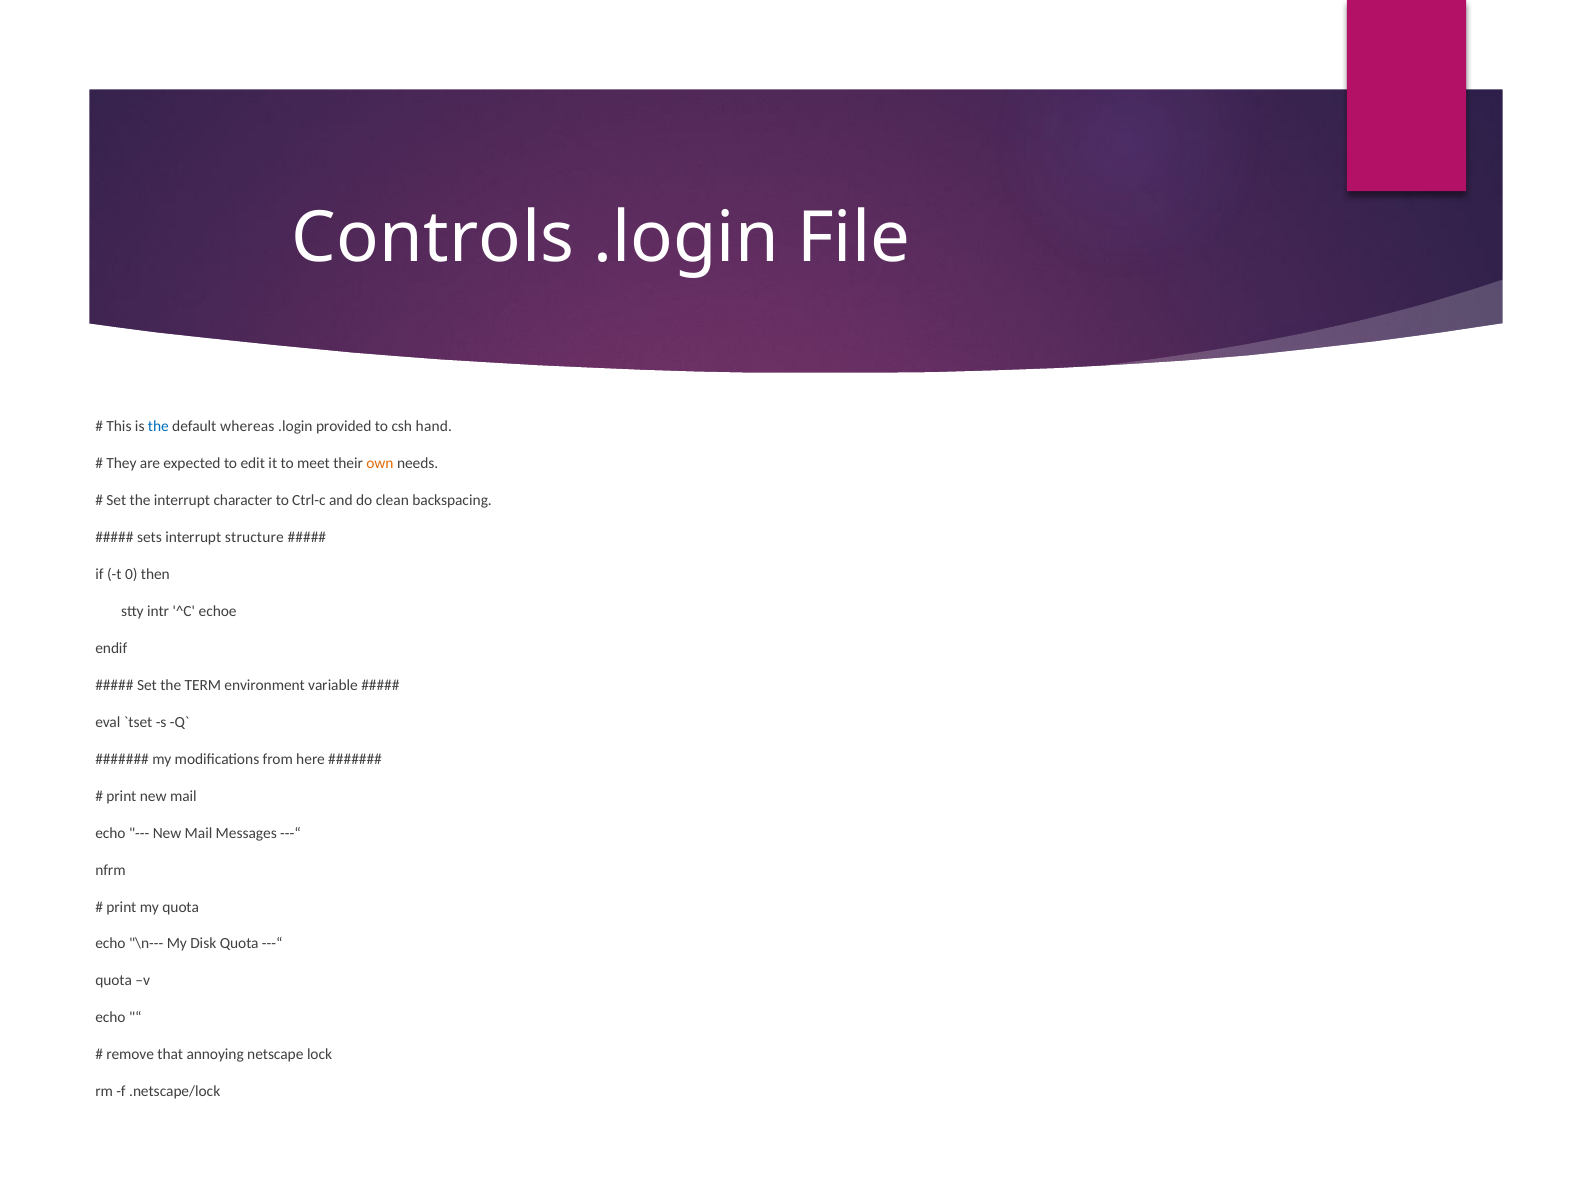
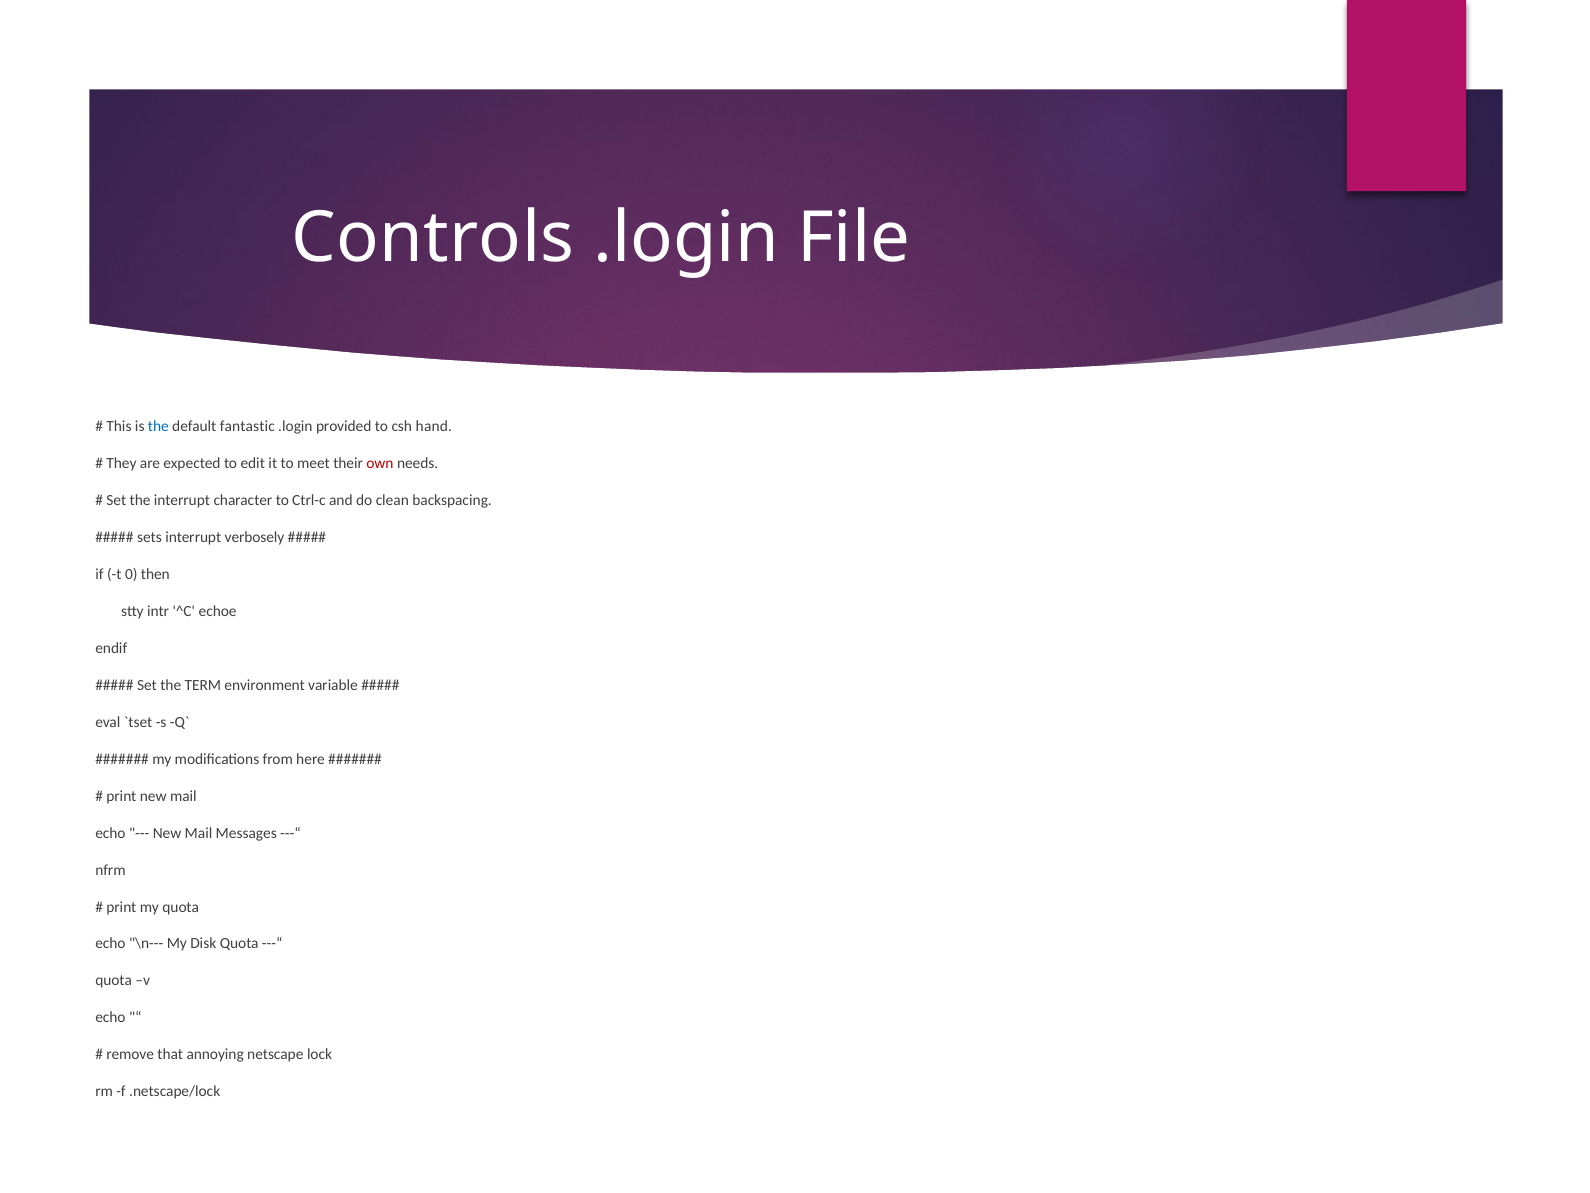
whereas: whereas -> fantastic (247, 426)
own colour: orange -> red (380, 463)
structure: structure -> verbosely (255, 537)
